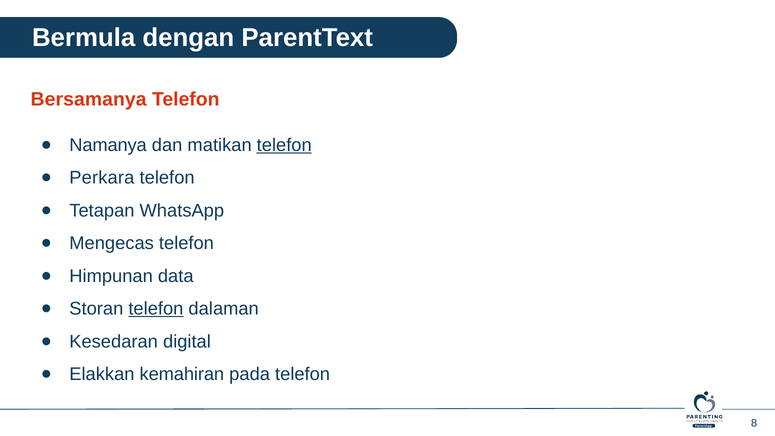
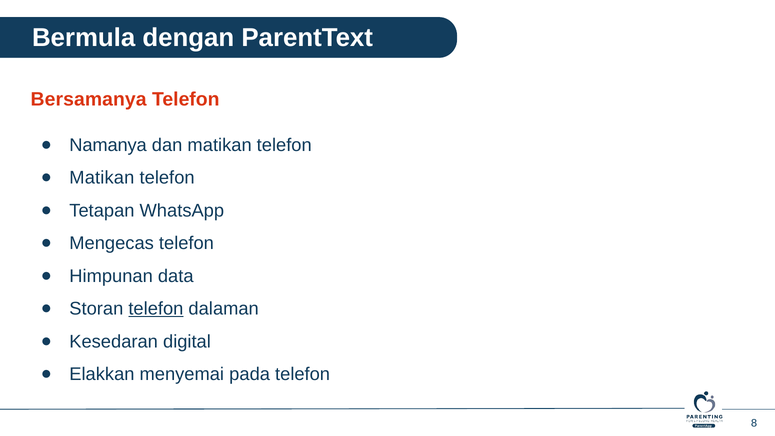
telefon underline: present -> none (284, 145)
Perkara: Perkara -> Matikan (102, 178)
kemahiran: kemahiran -> menyemai (182, 374)
